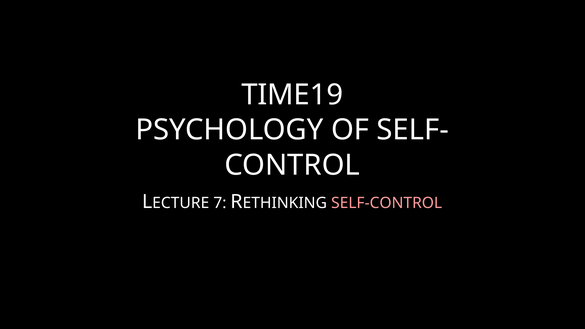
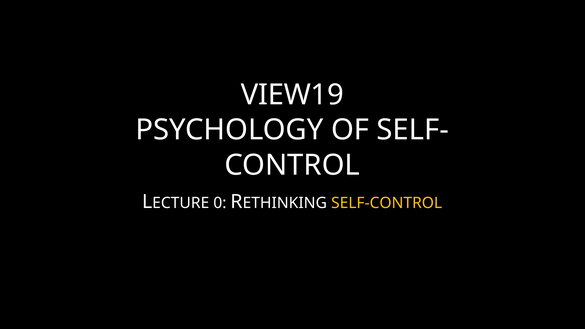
TIME19: TIME19 -> VIEW19 (292, 95)
7: 7 -> 0 (220, 203)
SELF-CONTROL colour: pink -> yellow (387, 203)
